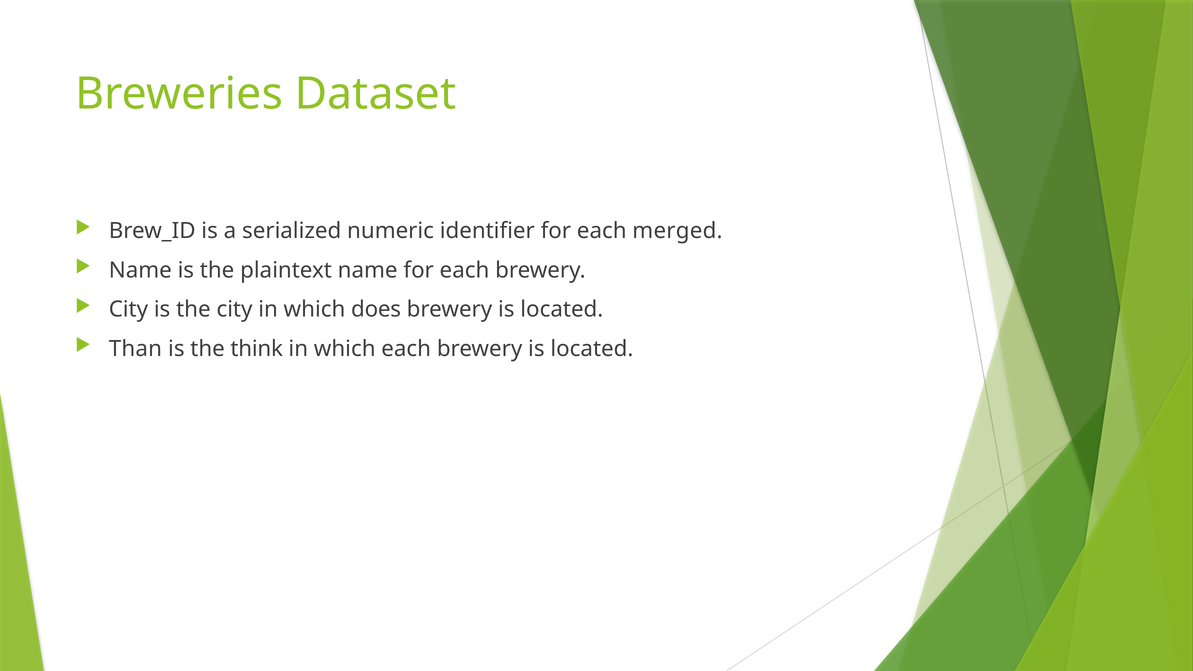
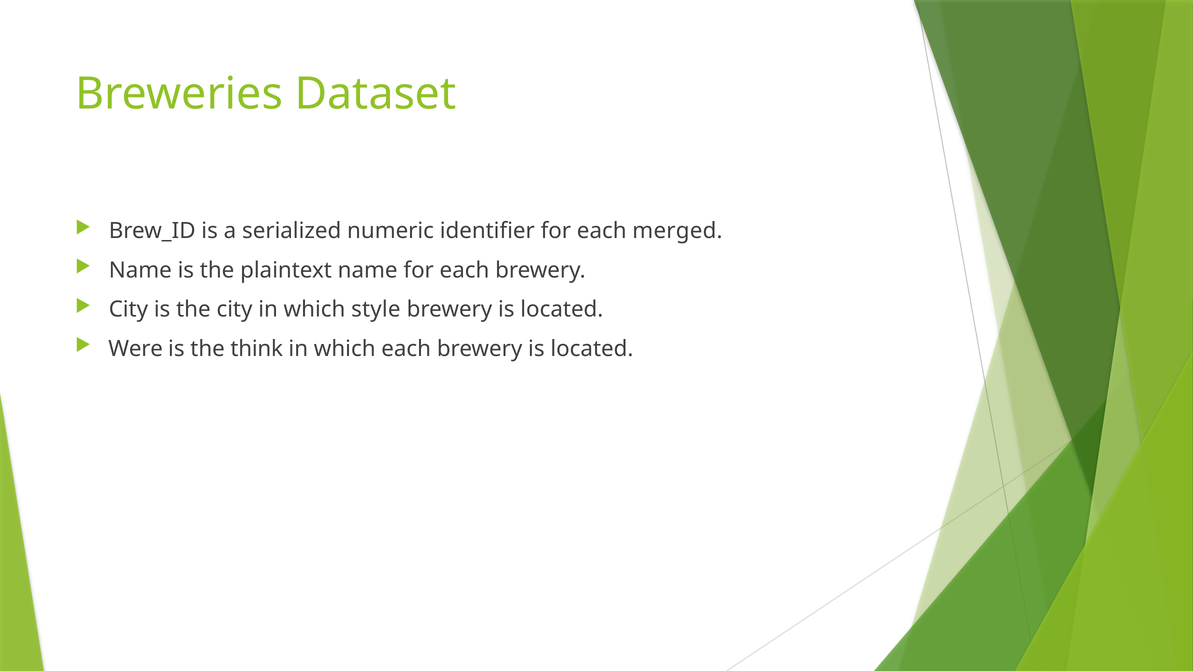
does: does -> style (376, 309)
Than: Than -> Were (136, 349)
